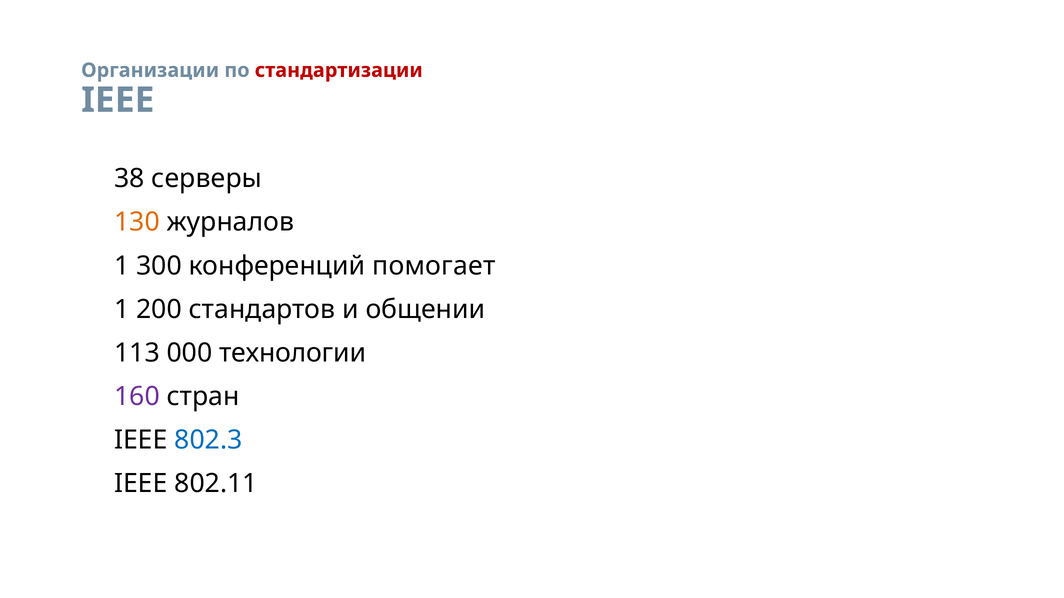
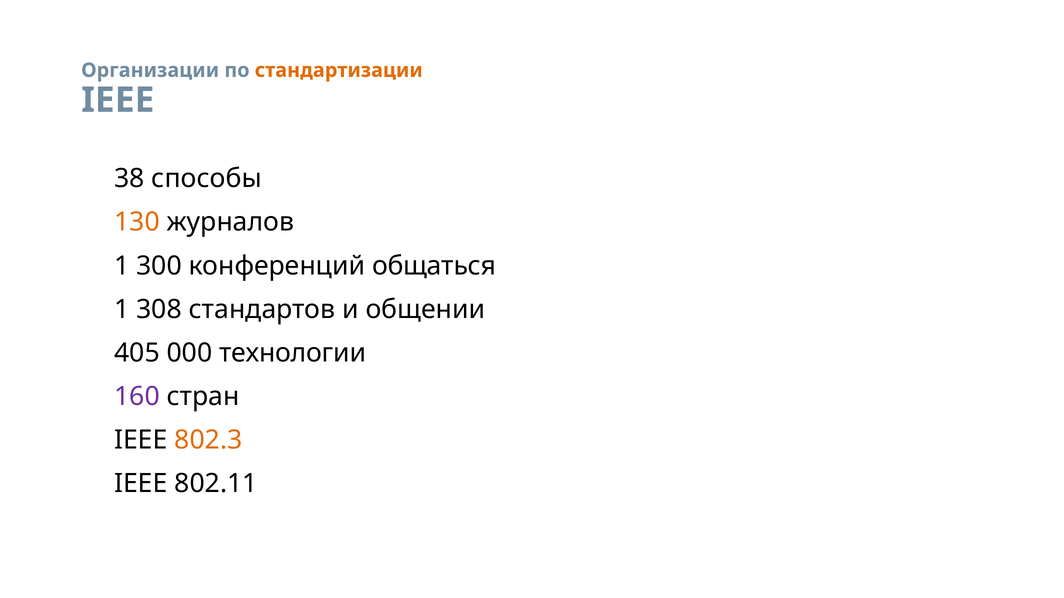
стандартизации colour: red -> orange (339, 70)
серверы: серверы -> способы (207, 179)
помогает: помогает -> общаться (434, 266)
200: 200 -> 308 (159, 310)
113: 113 -> 405 (137, 353)
802.3 colour: blue -> orange (208, 440)
